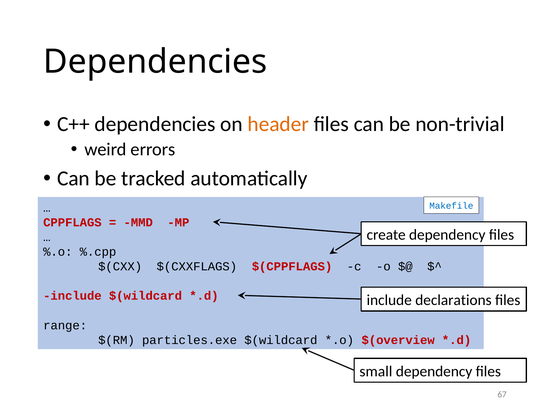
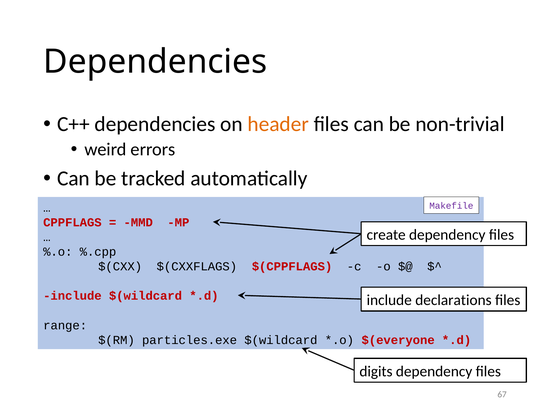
Makefile colour: blue -> purple (451, 206)
$(overview: $(overview -> $(everyone (398, 340)
small: small -> digits (376, 371)
